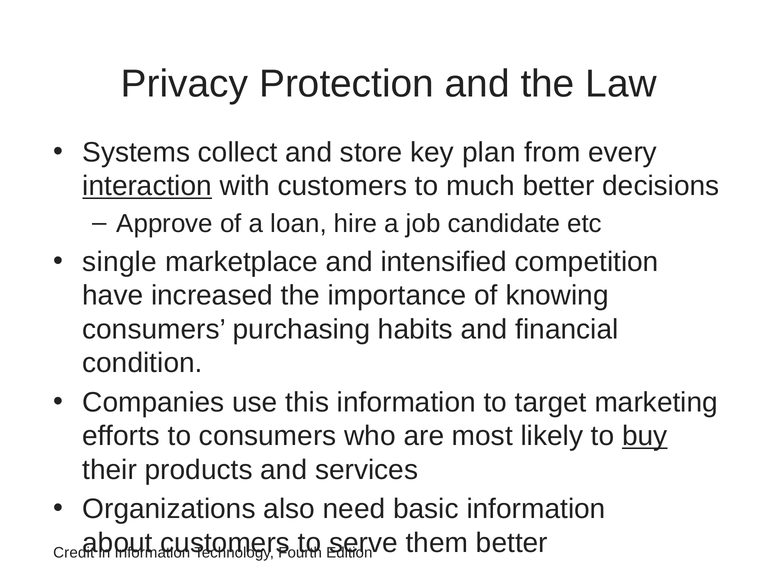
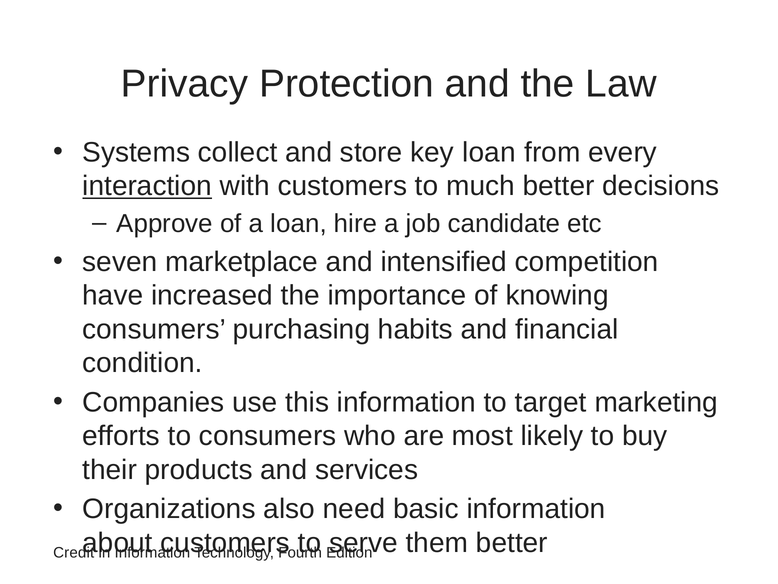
key plan: plan -> loan (489, 152)
single: single -> seven (120, 262)
buy underline: present -> none (645, 436)
